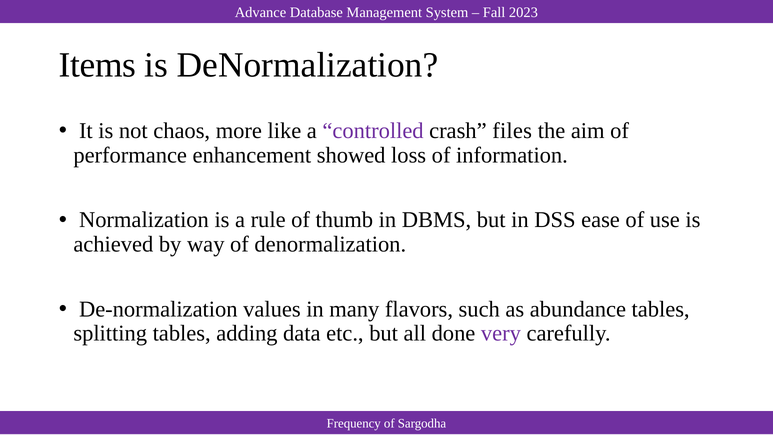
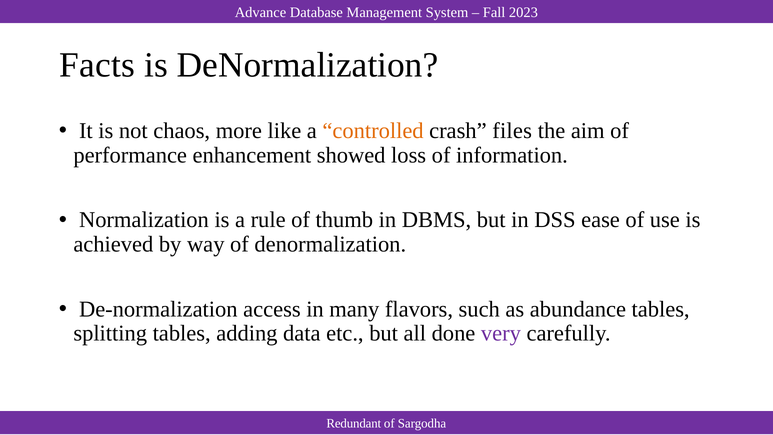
Items: Items -> Facts (97, 65)
controlled colour: purple -> orange (373, 131)
values: values -> access (272, 309)
Frequency: Frequency -> Redundant (354, 423)
